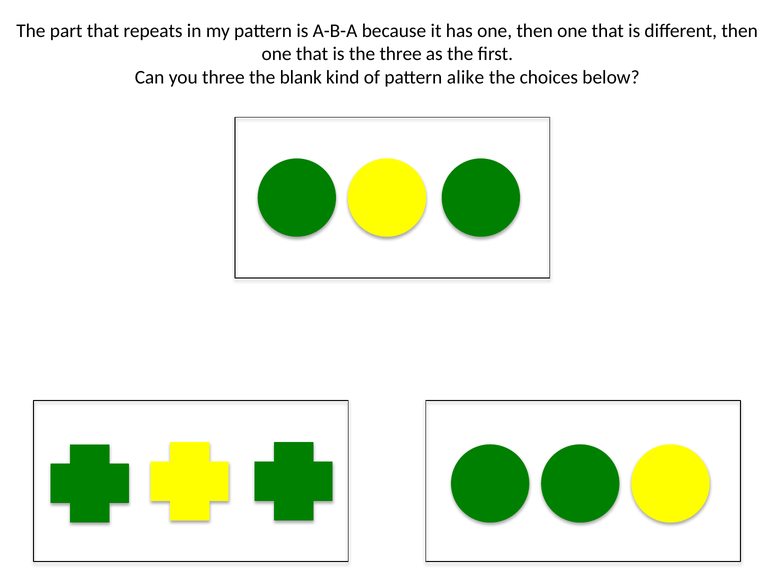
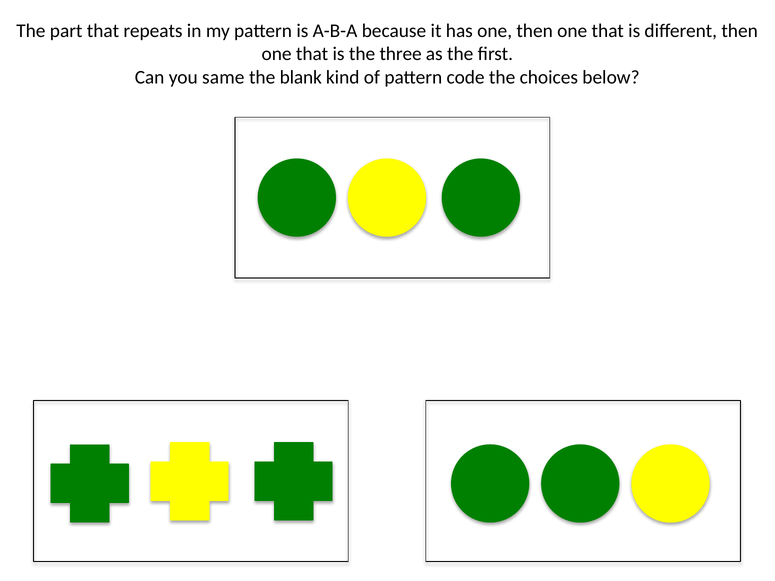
you three: three -> same (223, 77)
alike: alike -> code (466, 77)
